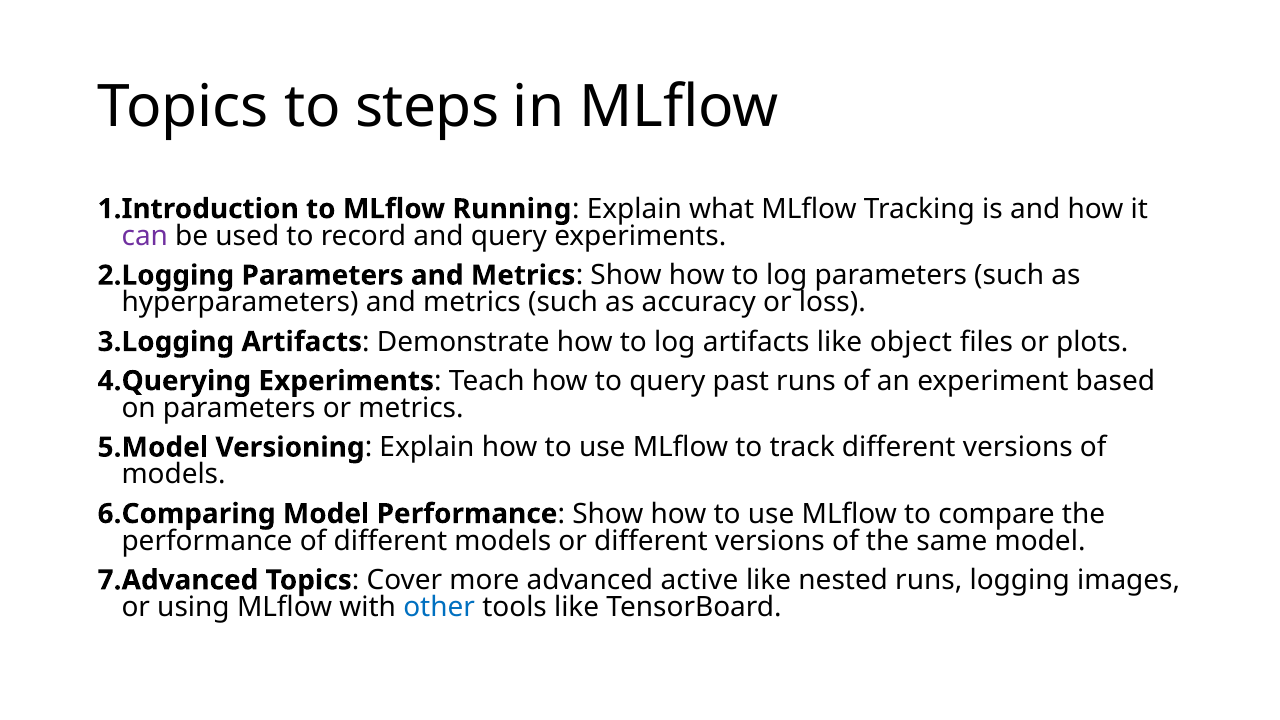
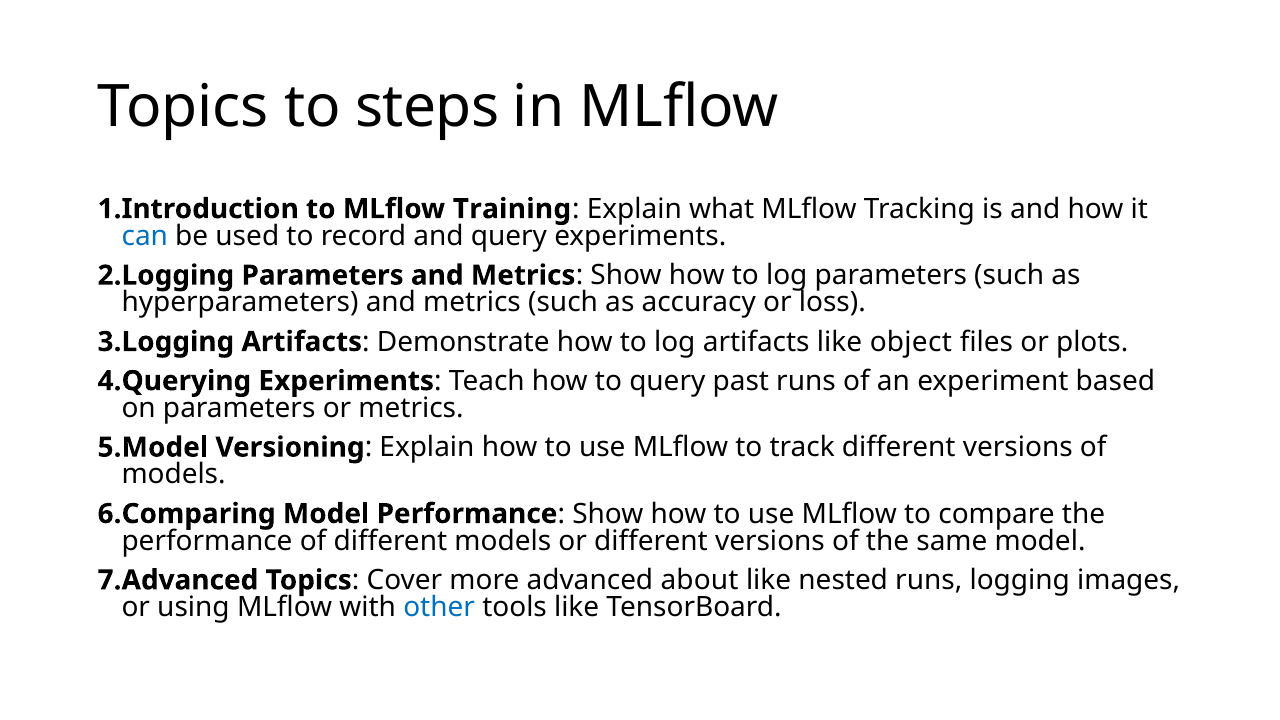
Running: Running -> Training (512, 209)
can colour: purple -> blue (145, 236)
active: active -> about (699, 580)
